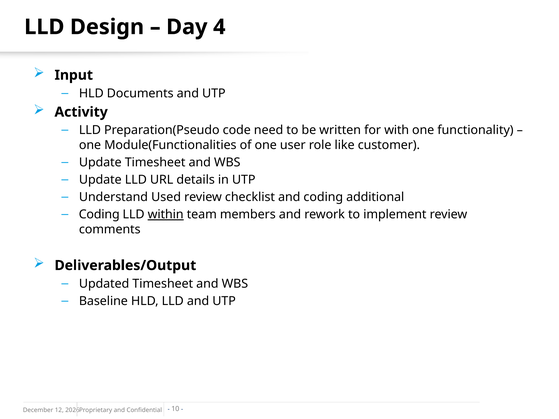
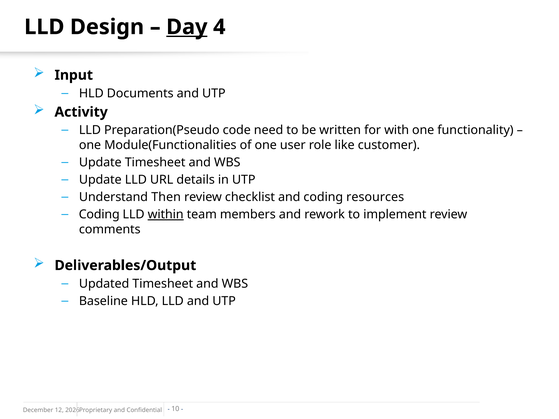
Day underline: none -> present (187, 27)
Used: Used -> Then (166, 197)
additional: additional -> resources (375, 197)
